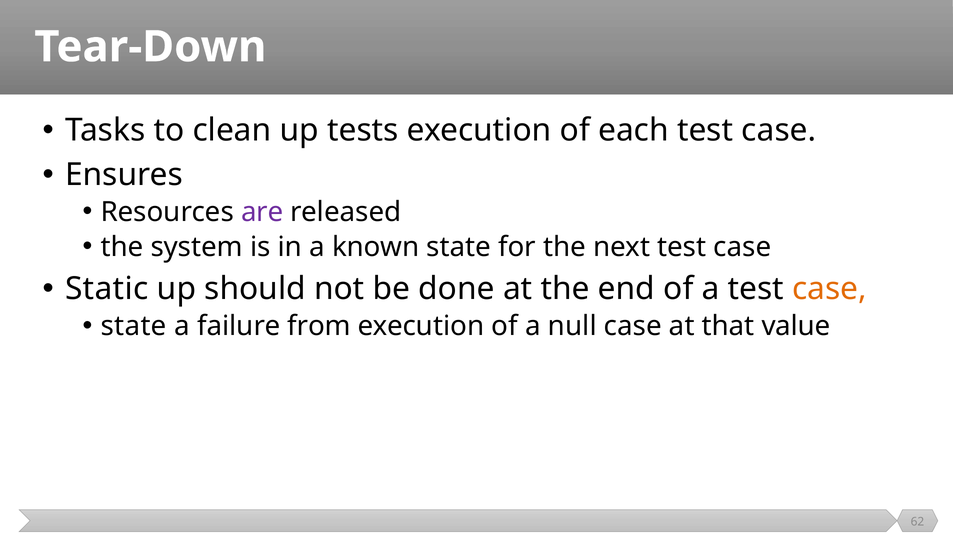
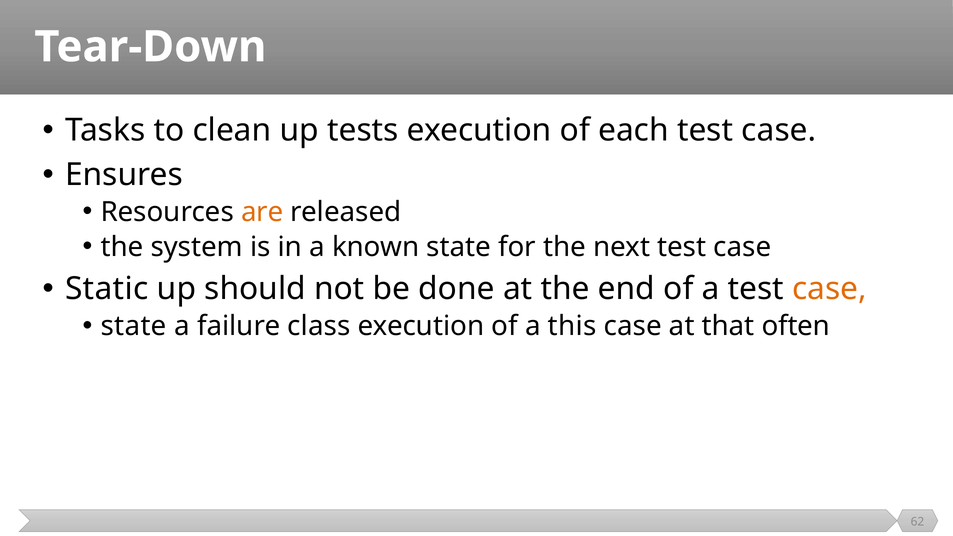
are colour: purple -> orange (262, 212)
from: from -> class (319, 326)
null: null -> this (572, 326)
value: value -> often (796, 326)
